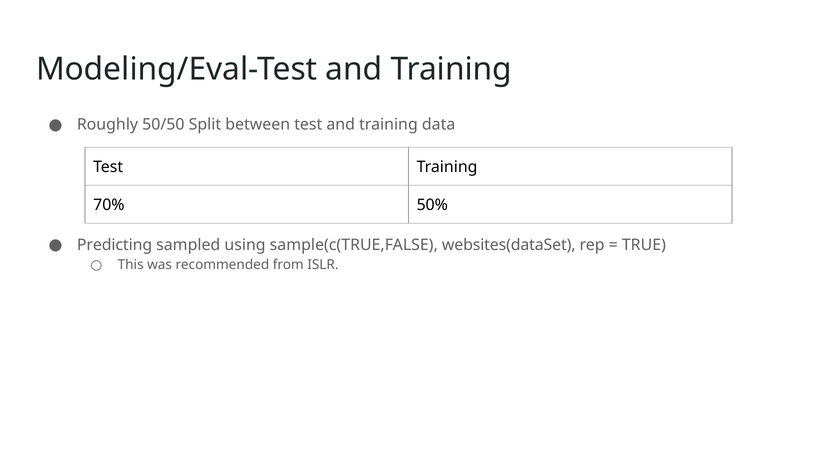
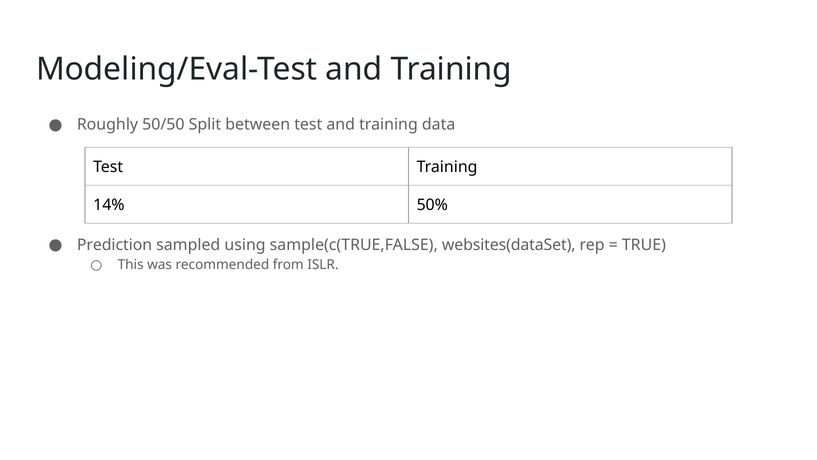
70%: 70% -> 14% (109, 205)
Predicting: Predicting -> Prediction (115, 245)
